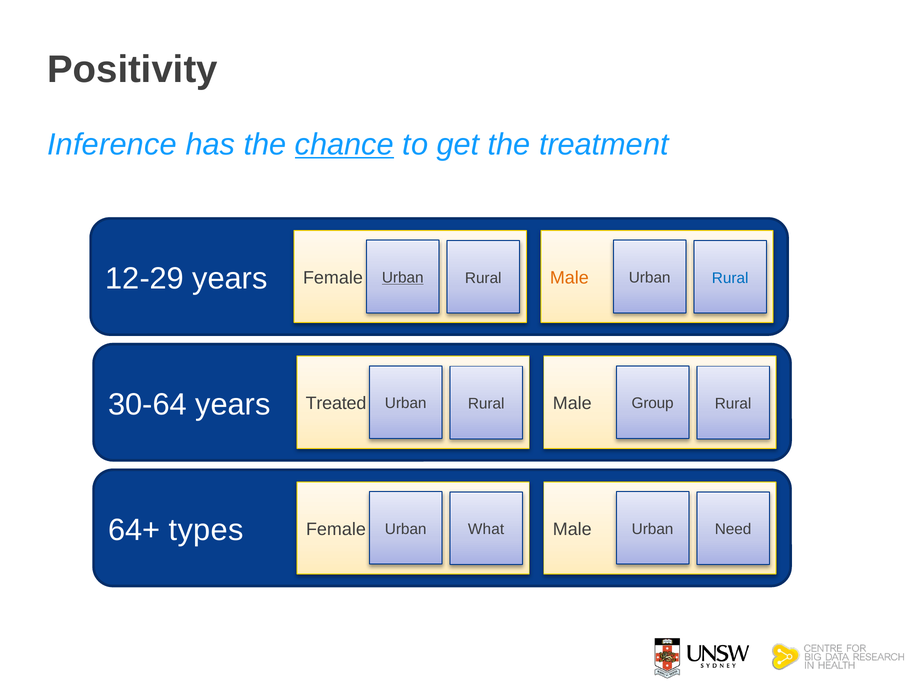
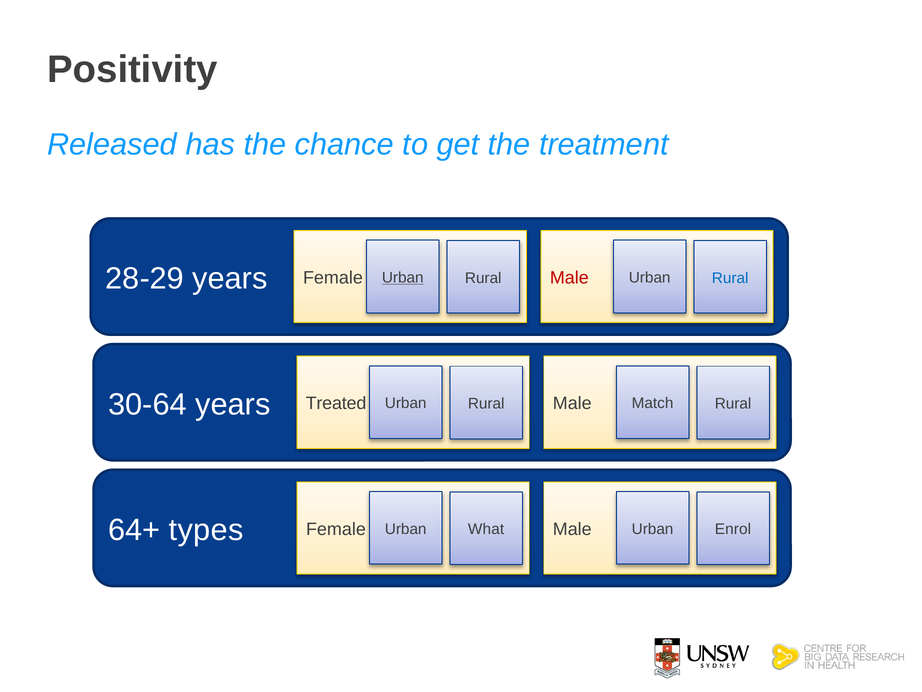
Inference: Inference -> Released (112, 144)
chance underline: present -> none (344, 144)
12-29: 12-29 -> 28-29 (145, 278)
Male colour: orange -> red (569, 278)
Group: Group -> Match (653, 403)
Need: Need -> Enrol (733, 529)
